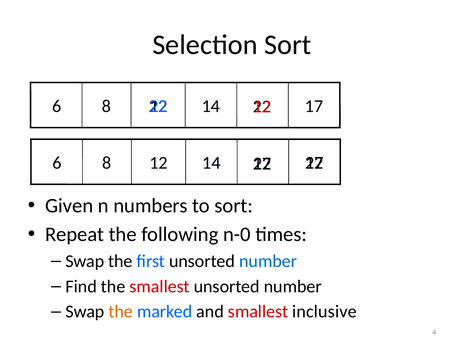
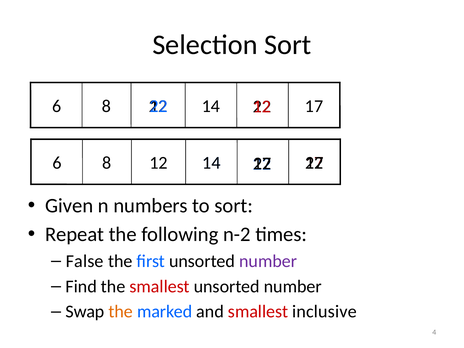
n-0: n-0 -> n-2 (237, 234)
Swap: Swap -> False (85, 261)
number colour: blue -> purple (268, 261)
